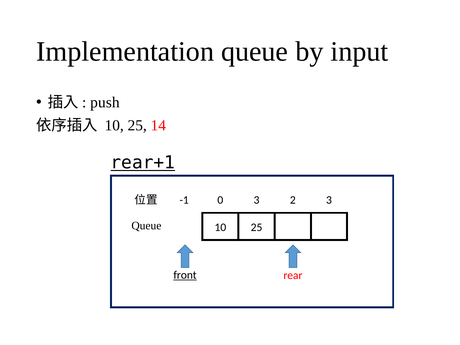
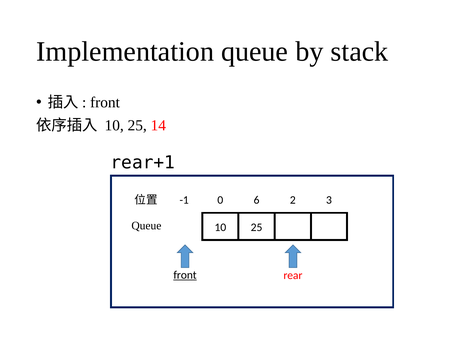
input: input -> stack (359, 52)
push: push -> front (105, 102)
rear+1 underline: present -> none (143, 163)
0 3: 3 -> 6 (257, 200)
